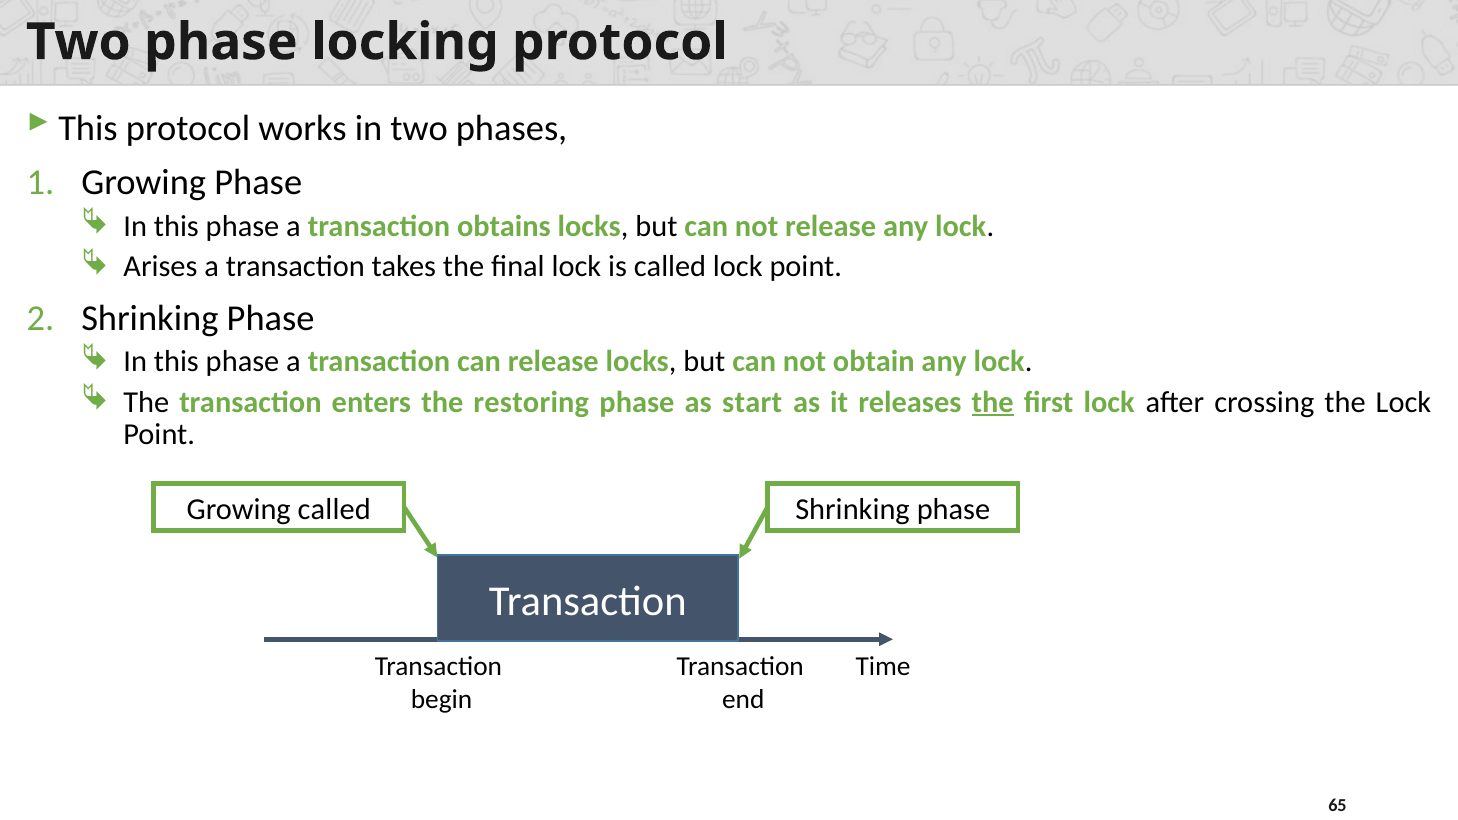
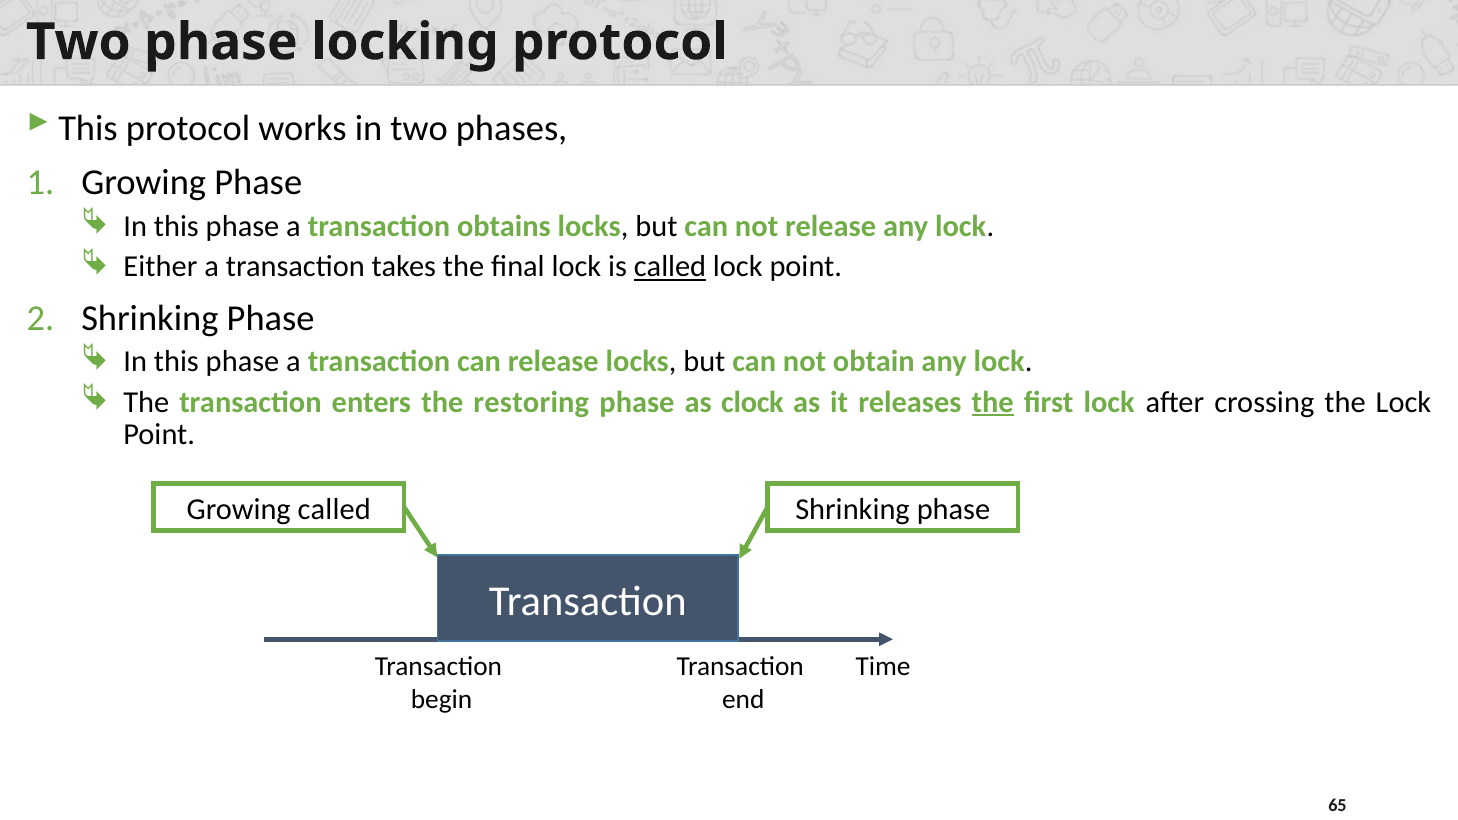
Arises: Arises -> Either (160, 267)
called underline: none -> present (670, 267)
start: start -> clock (753, 402)
